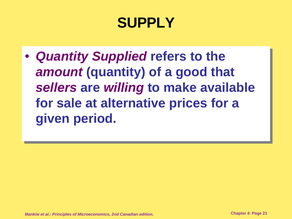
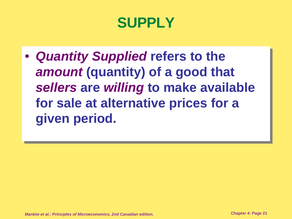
SUPPLY colour: black -> green (146, 23)
